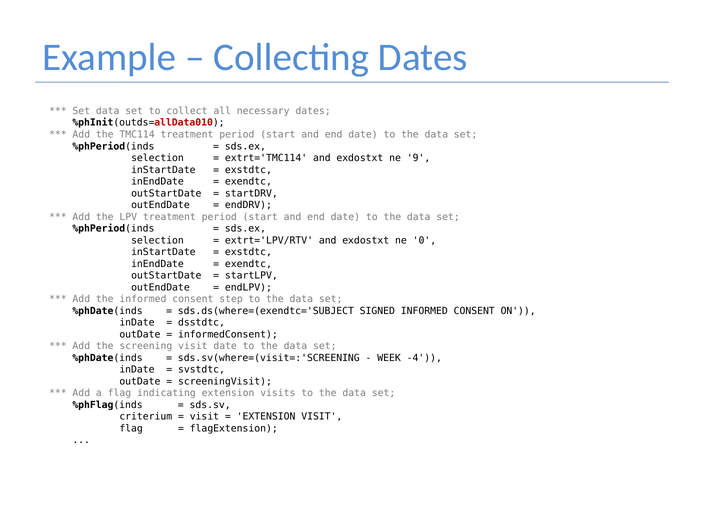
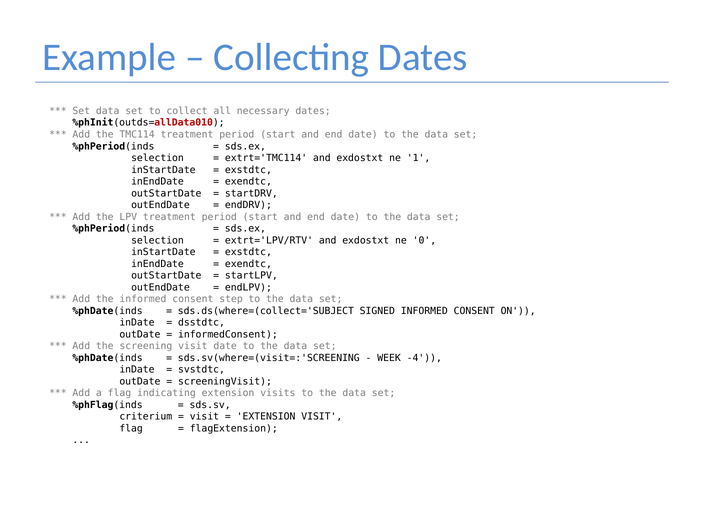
9: 9 -> 1 (419, 158)
sds.ds(where=(exendtc='SUBJECT: sds.ds(where=(exendtc='SUBJECT -> sds.ds(where=(collect='SUBJECT (266, 311)
